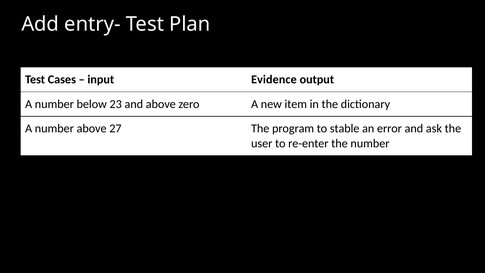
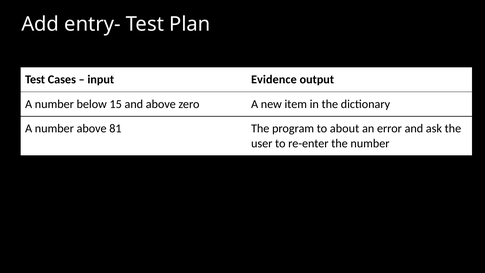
23: 23 -> 15 (116, 104)
27: 27 -> 81 (115, 129)
stable: stable -> about (345, 129)
